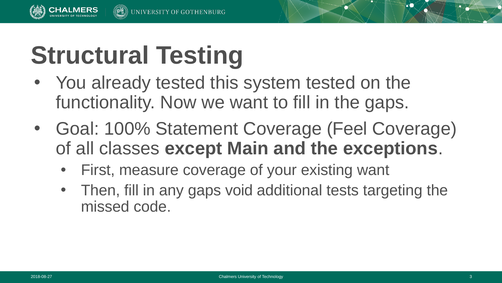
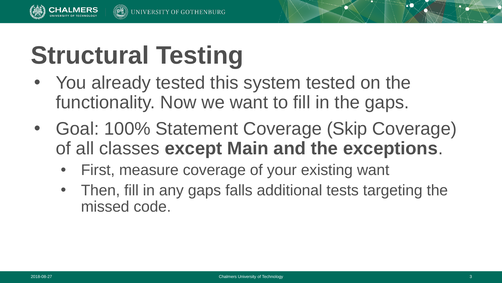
Feel: Feel -> Skip (347, 129)
void: void -> falls (239, 190)
